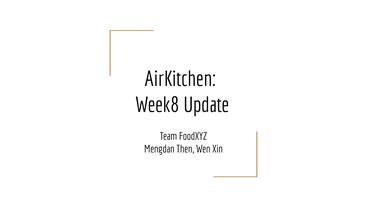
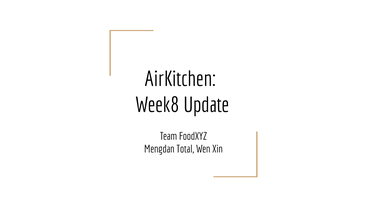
Then: Then -> Total (185, 149)
